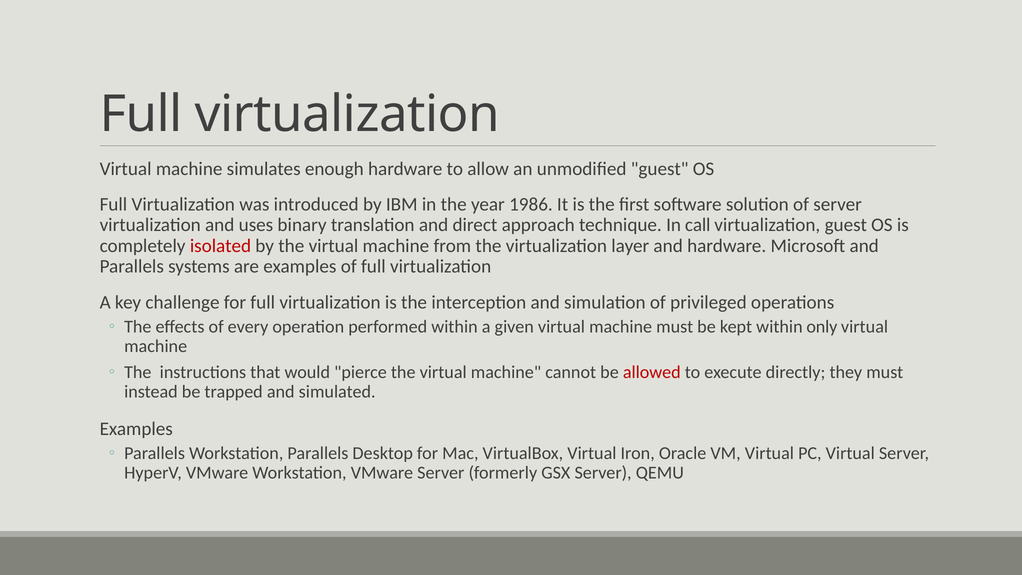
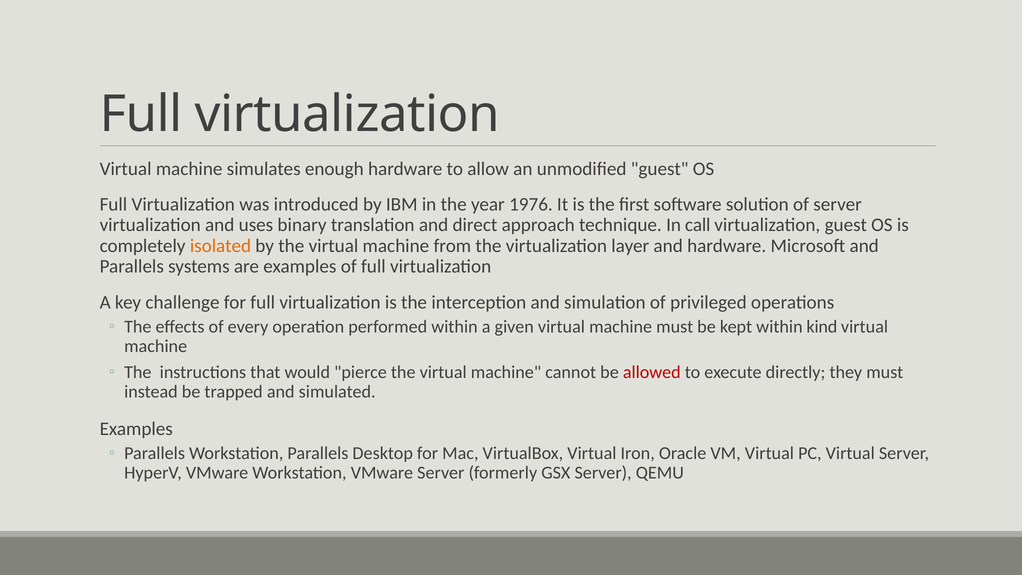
1986: 1986 -> 1976 (531, 204)
isolated colour: red -> orange (221, 246)
only: only -> kind (822, 327)
